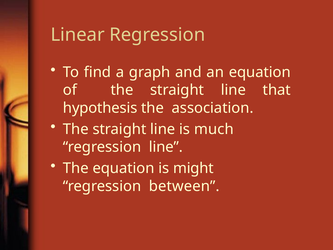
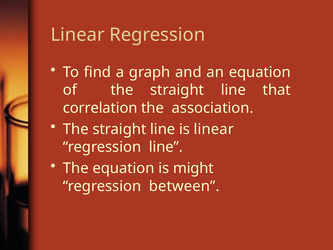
hypothesis: hypothesis -> correlation (100, 108)
is much: much -> linear (214, 129)
